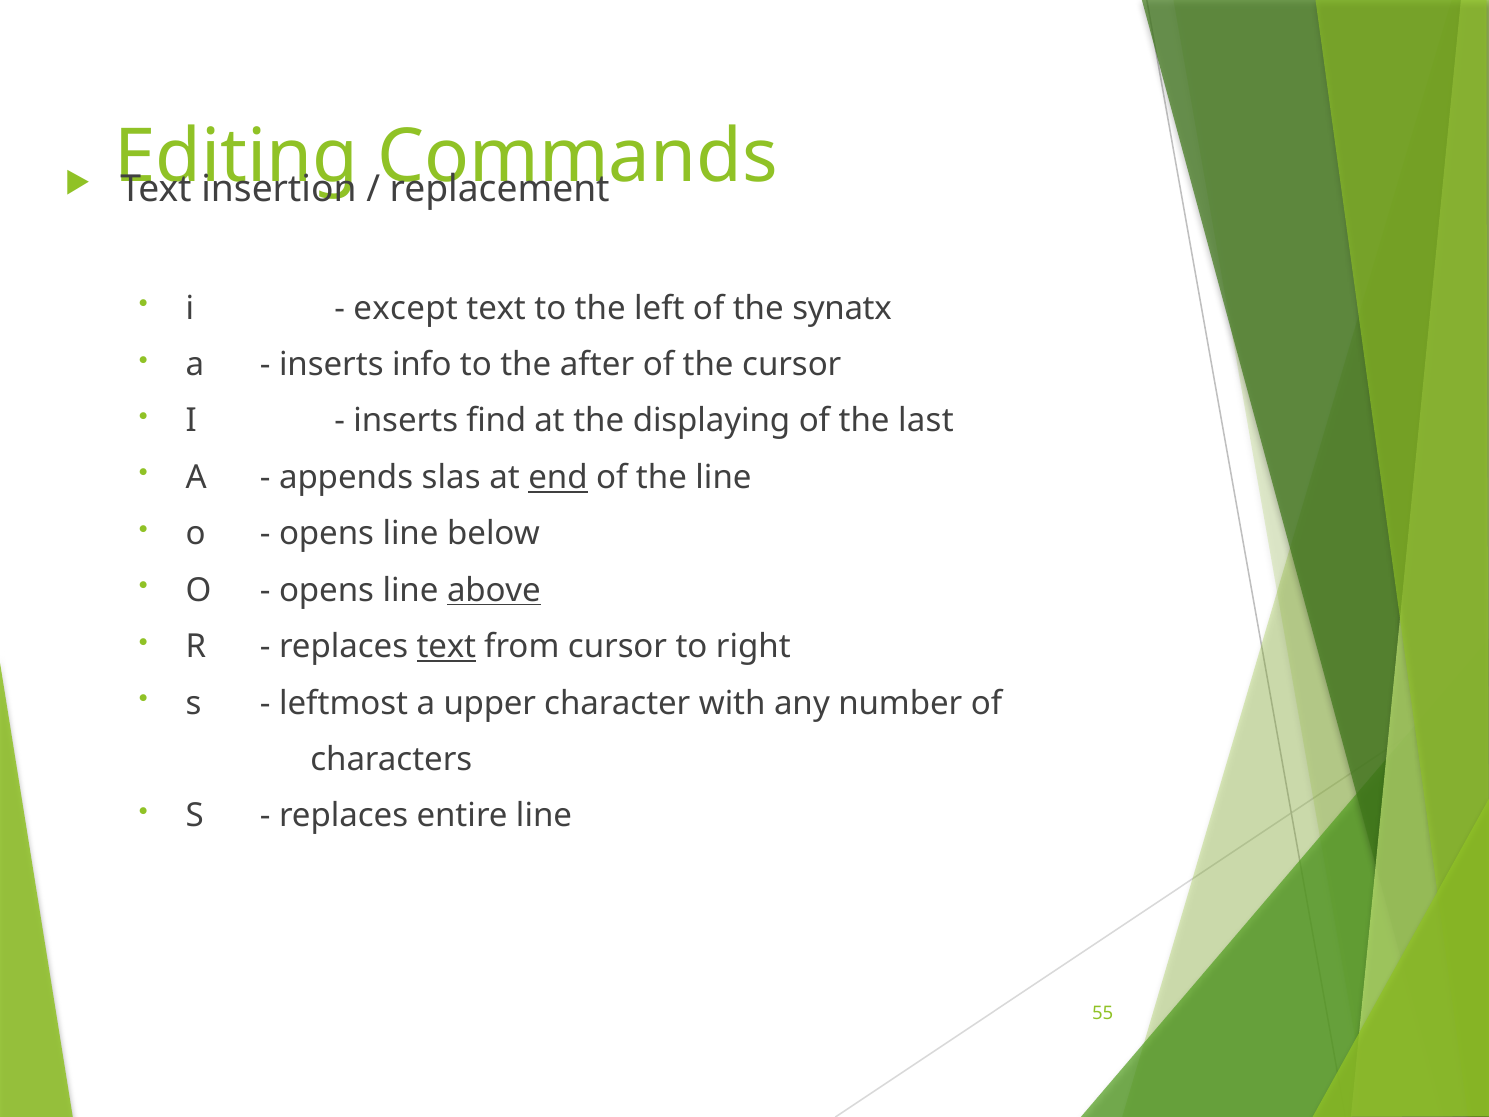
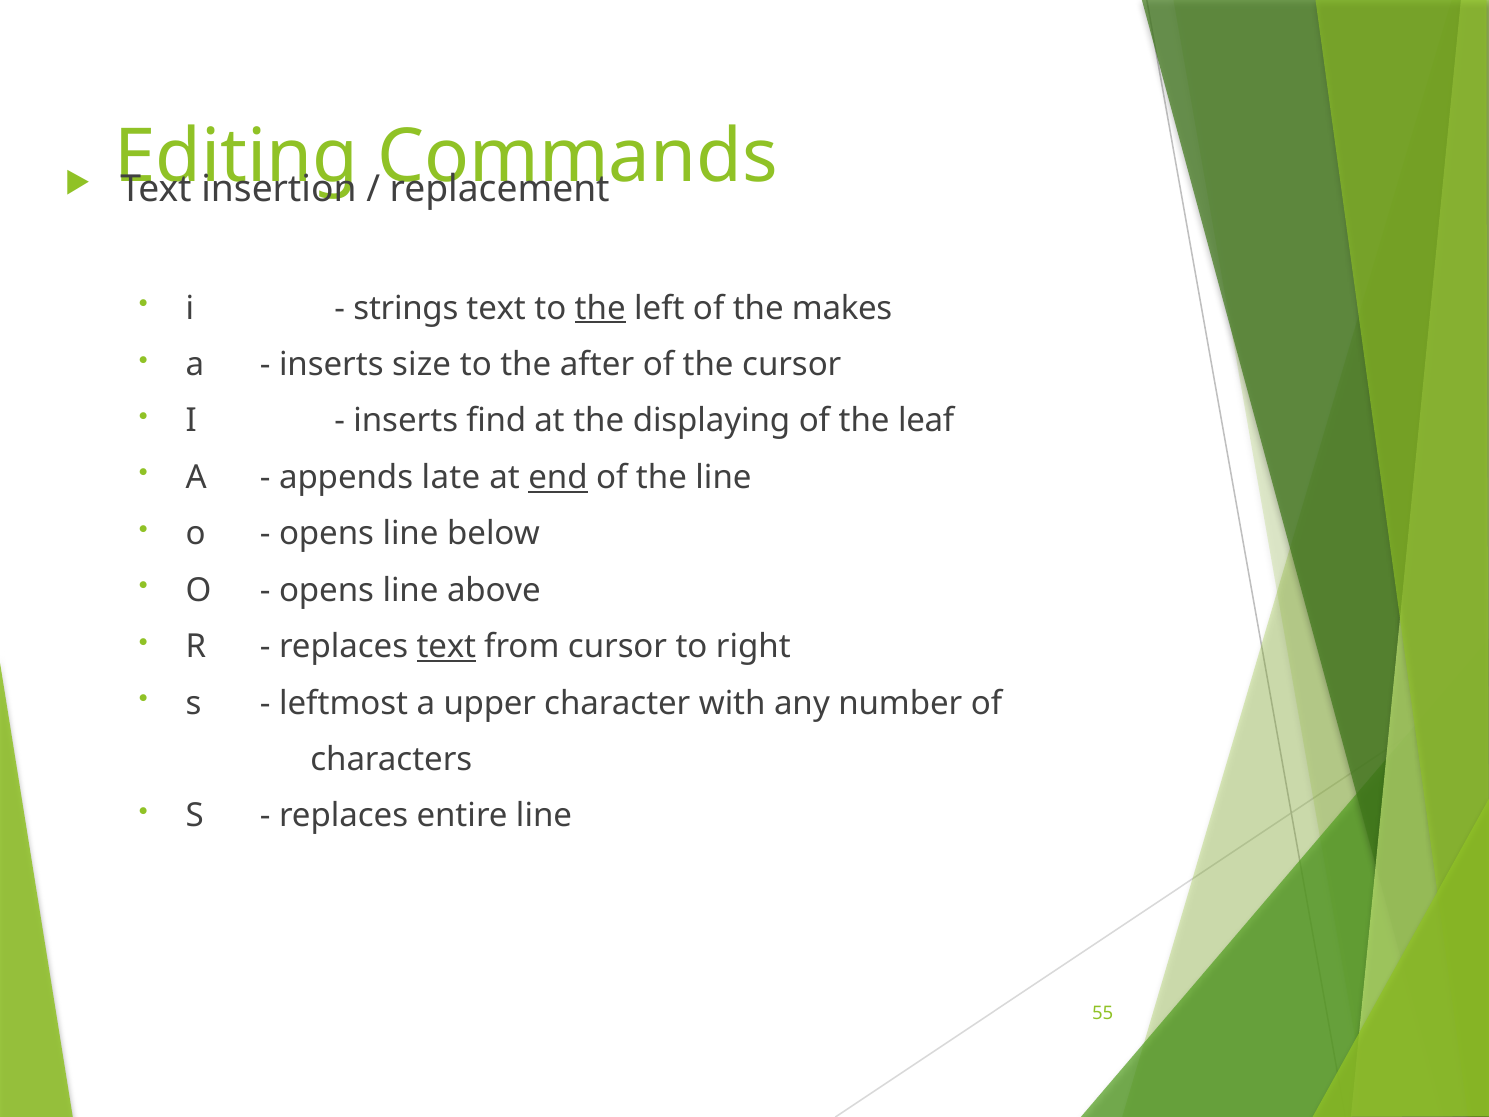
except: except -> strings (406, 308)
the underline: none -> present (600, 308)
synatx: synatx -> makes (842, 308)
info: info -> size (422, 365)
last: last -> leaf (926, 421)
slas: slas -> late (451, 477)
above underline: present -> none (494, 590)
